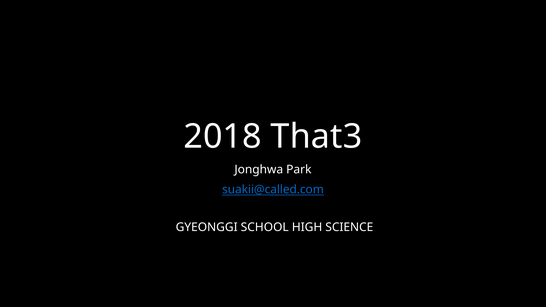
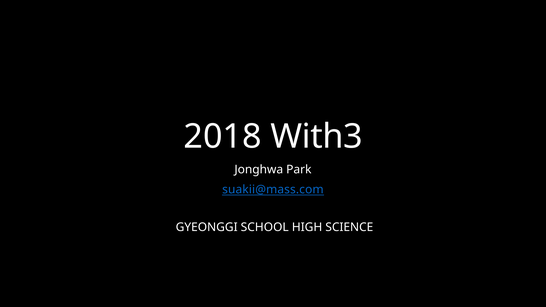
That3: That3 -> With3 (317, 136)
suakii@called.com: suakii@called.com -> suakii@mass.com (273, 190)
